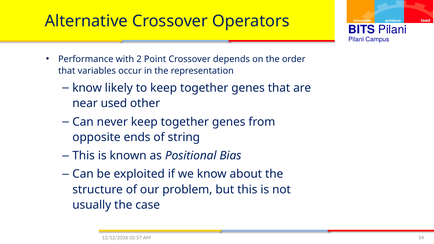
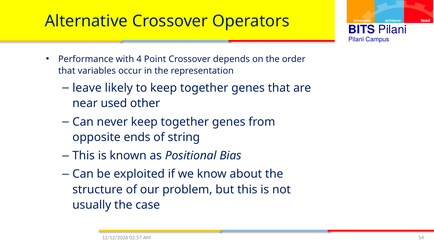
2: 2 -> 4 (139, 59)
know: know -> leave (87, 88)
